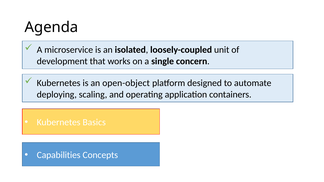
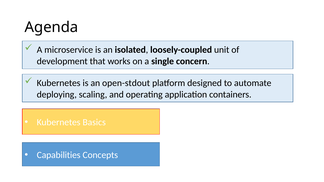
open-object: open-object -> open-stdout (126, 83)
